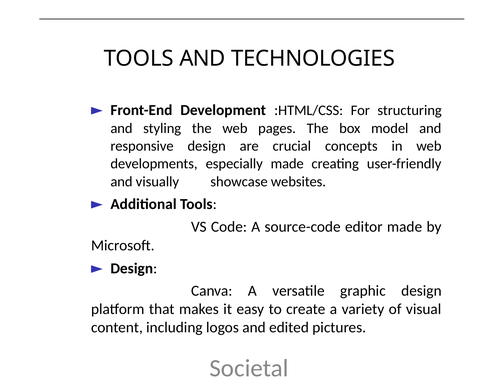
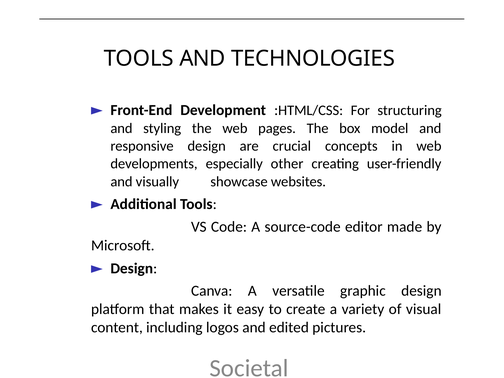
especially made: made -> other (287, 164)
